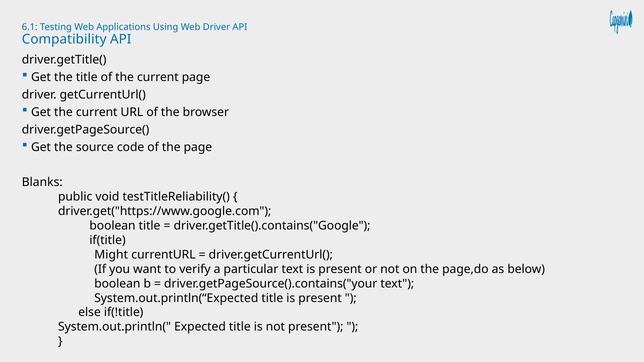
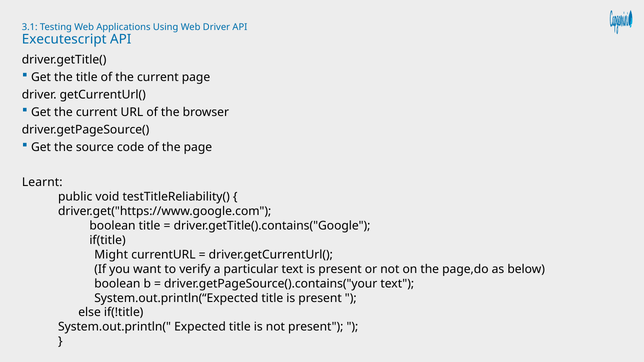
6.1: 6.1 -> 3.1 (30, 27)
Compatibility: Compatibility -> Executescript (64, 39)
Blanks: Blanks -> Learnt (42, 182)
